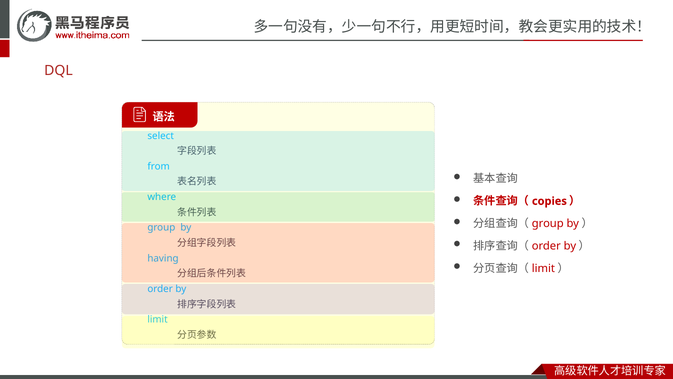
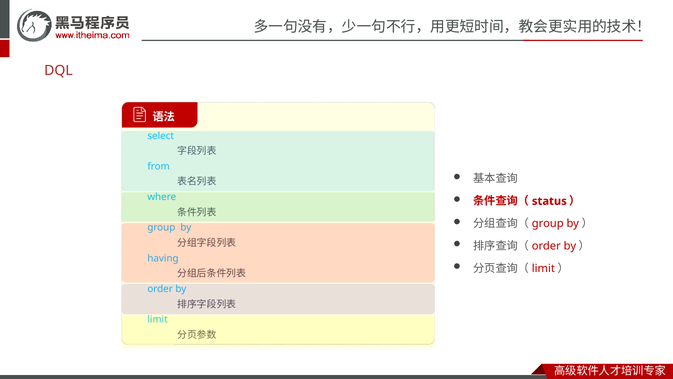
copies: copies -> status (549, 201)
